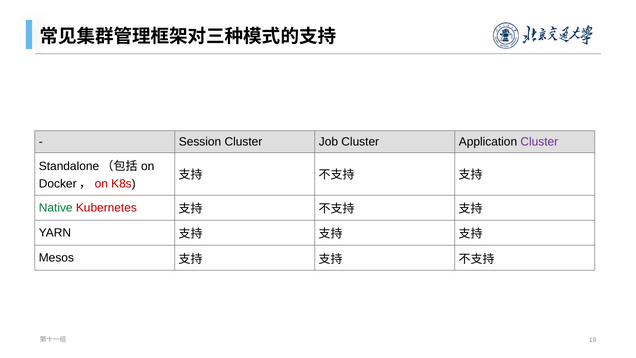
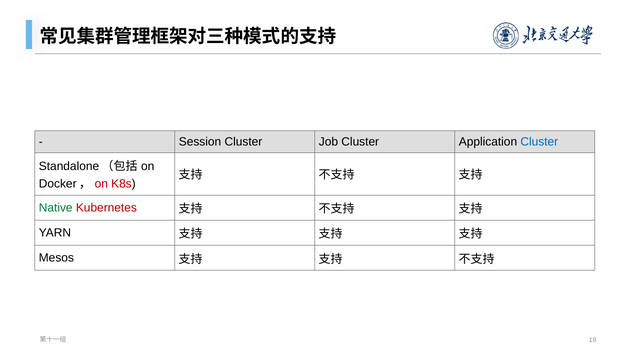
Cluster colour: purple -> blue (539, 142)
